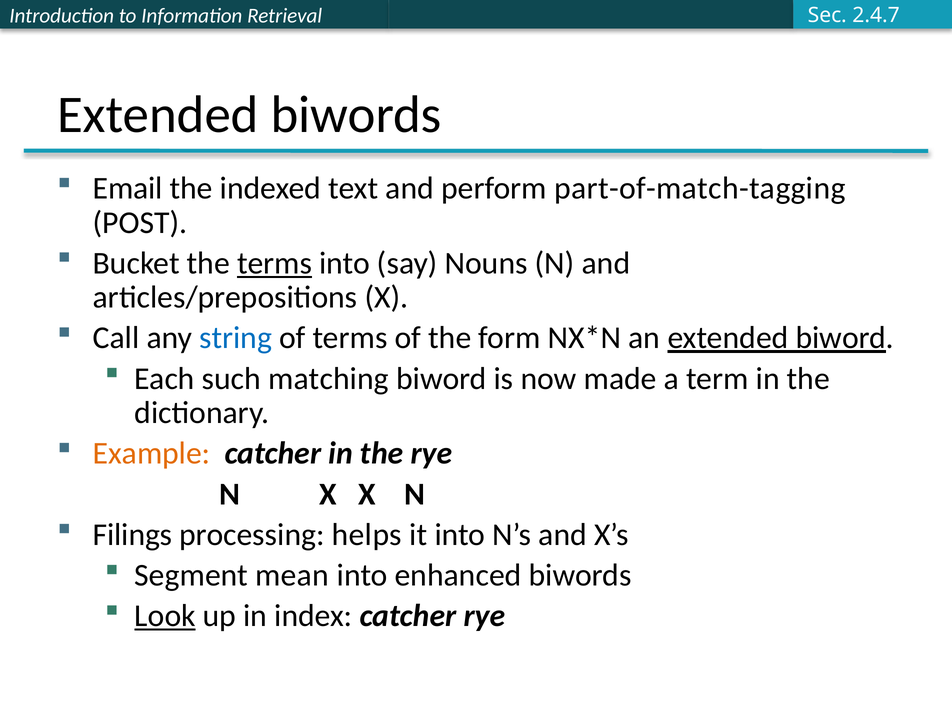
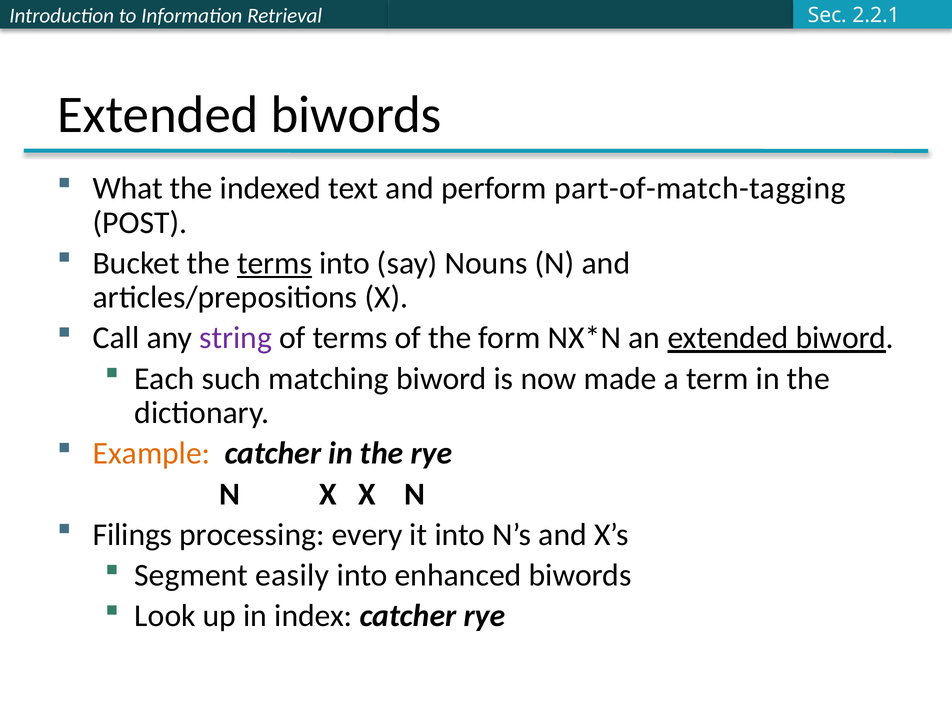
2.4.7: 2.4.7 -> 2.2.1 (876, 16)
Email: Email -> What (128, 188)
string colour: blue -> purple (236, 338)
helps: helps -> every (367, 535)
mean: mean -> easily (292, 575)
Look underline: present -> none (165, 616)
